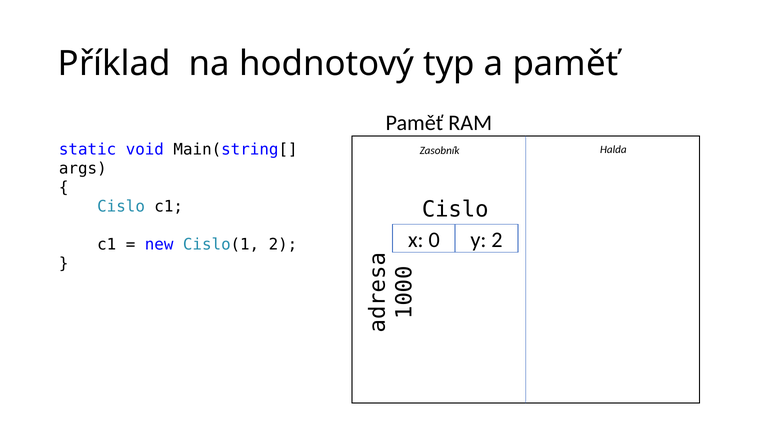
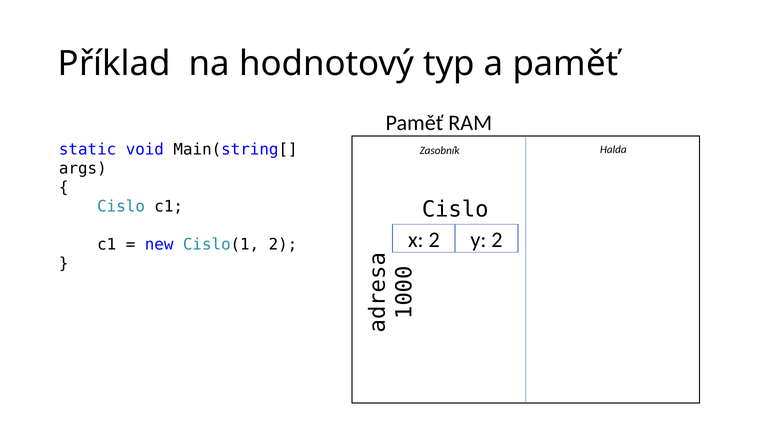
x 0: 0 -> 2 (434, 239)
